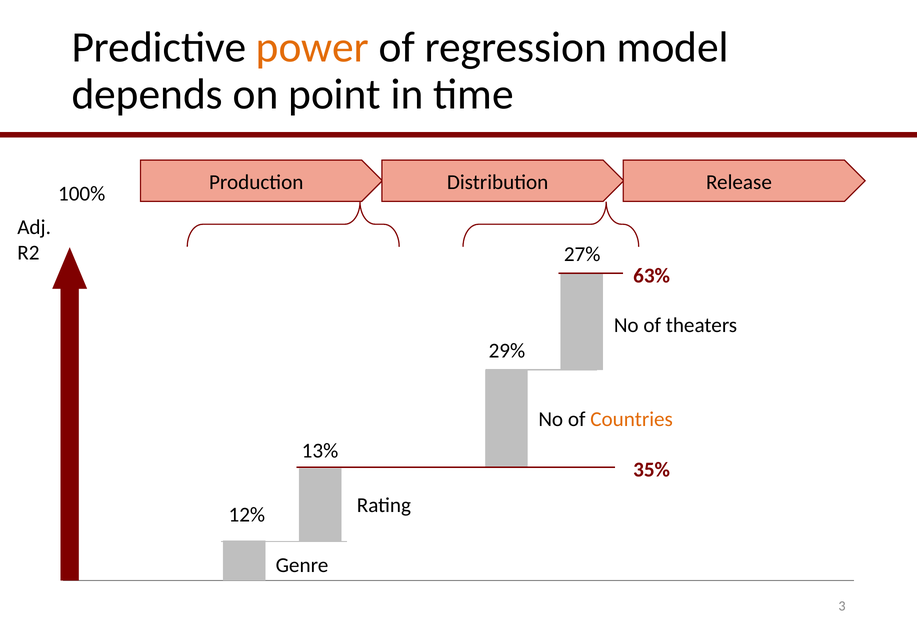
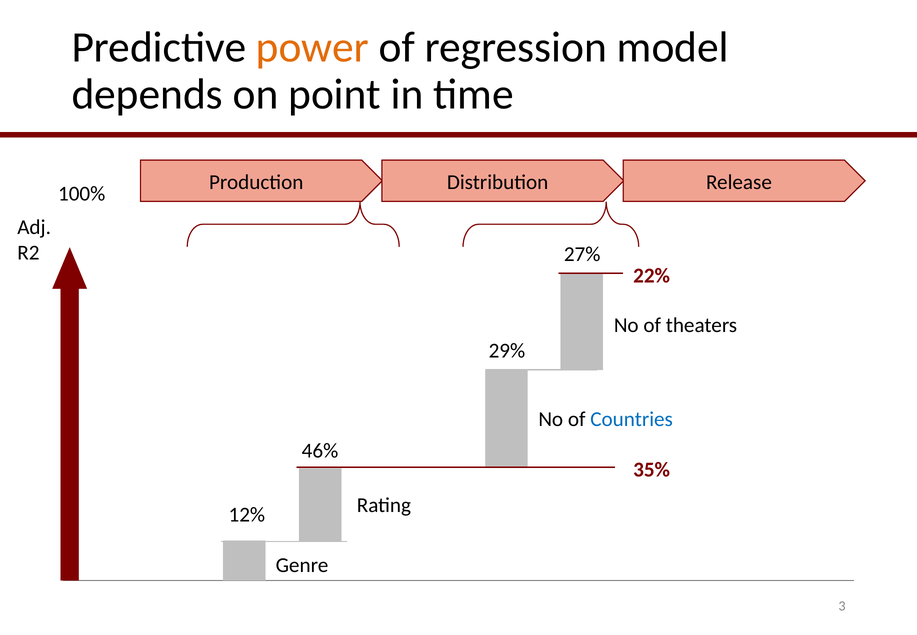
63%: 63% -> 22% (652, 276)
Countries colour: orange -> blue (632, 419)
13%: 13% -> 46% (320, 451)
